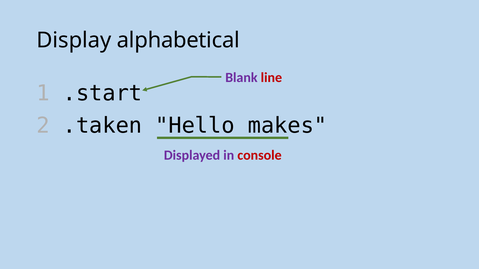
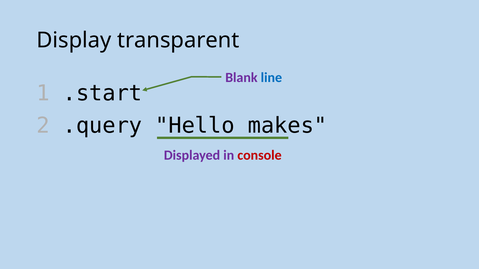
alphabetical: alphabetical -> transparent (178, 40)
line colour: red -> blue (271, 78)
.taken: .taken -> .query (102, 126)
